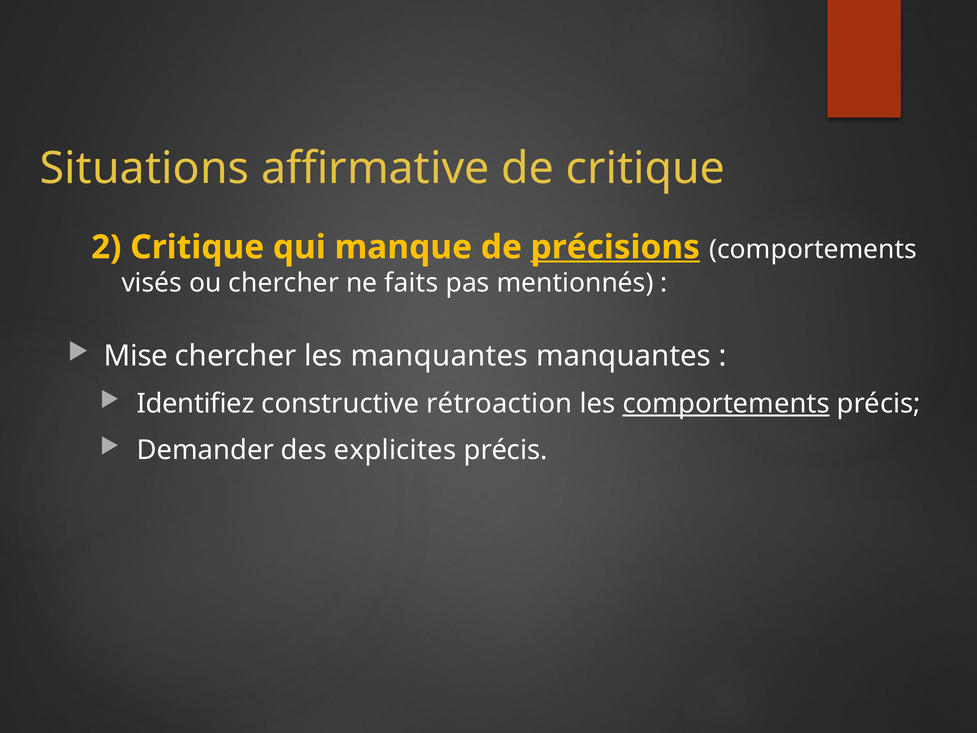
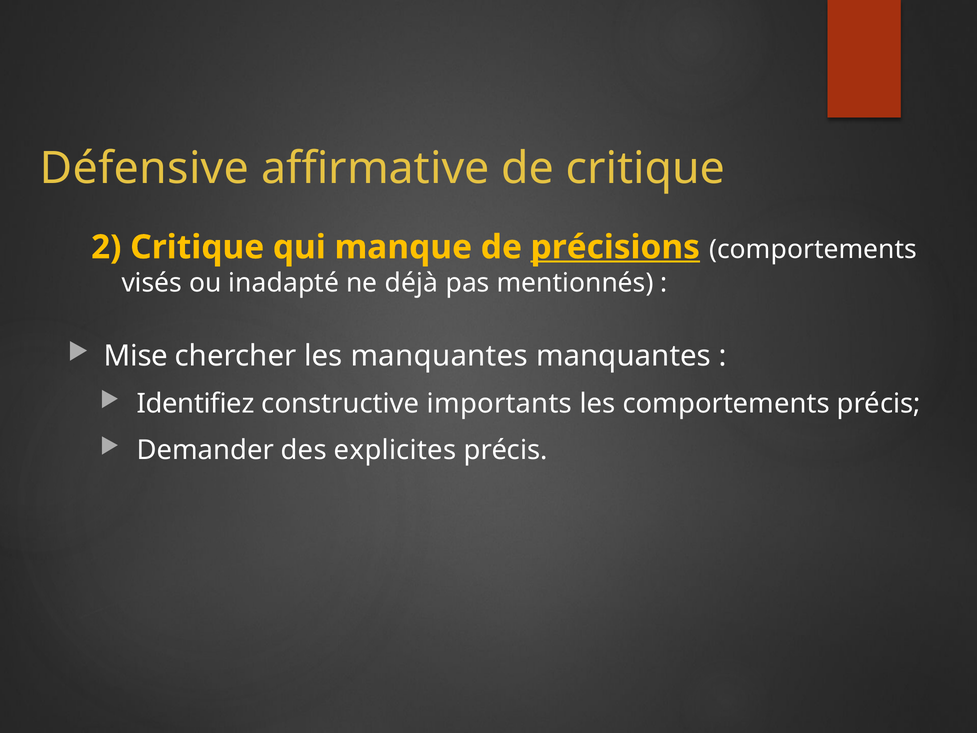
Situations: Situations -> Défensive (144, 169)
ou chercher: chercher -> inadapté (284, 283)
faits: faits -> déjà (411, 283)
rétroaction: rétroaction -> importants (499, 404)
comportements underline: present -> none (726, 404)
